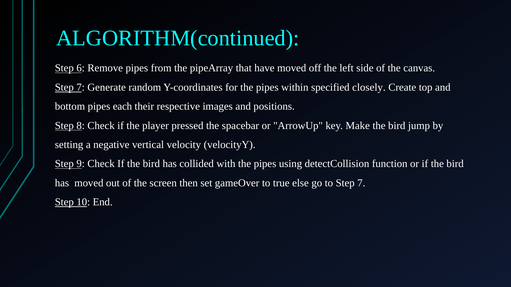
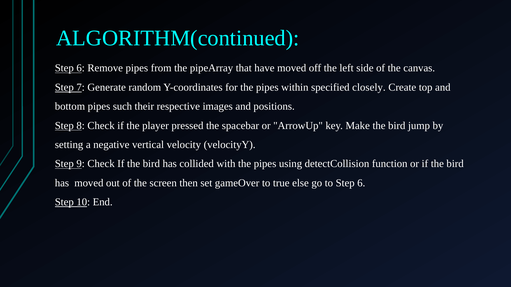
each: each -> such (122, 107)
to Step 7: 7 -> 6 (361, 183)
